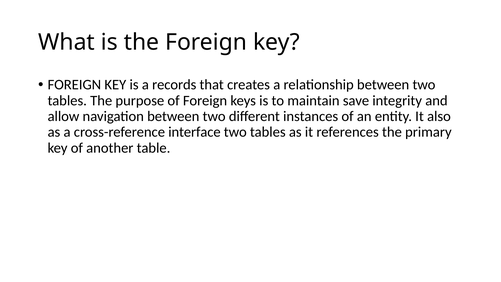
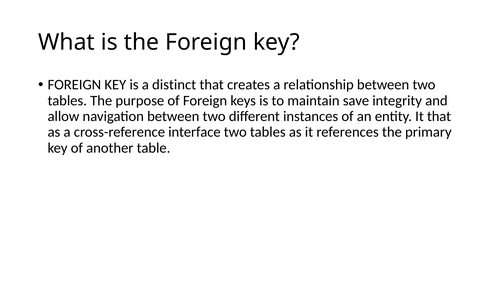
records: records -> distinct (174, 85)
It also: also -> that (439, 116)
